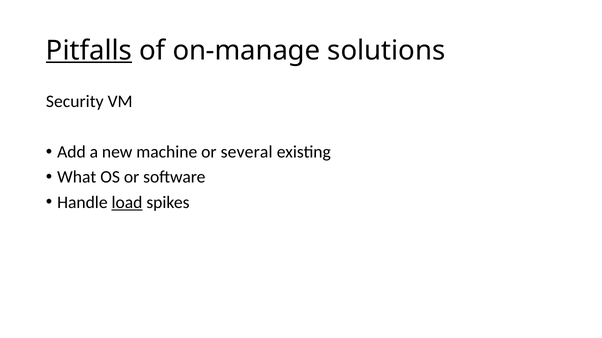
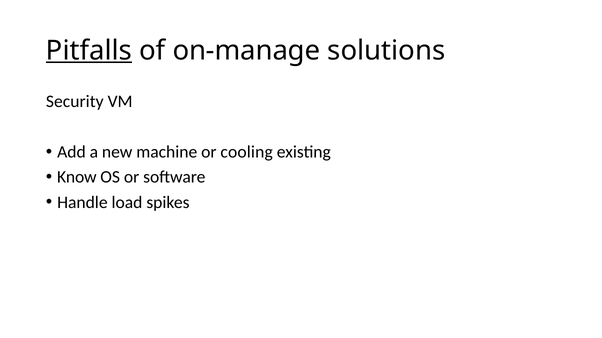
several: several -> cooling (247, 152)
What: What -> Know (77, 178)
load underline: present -> none (127, 203)
